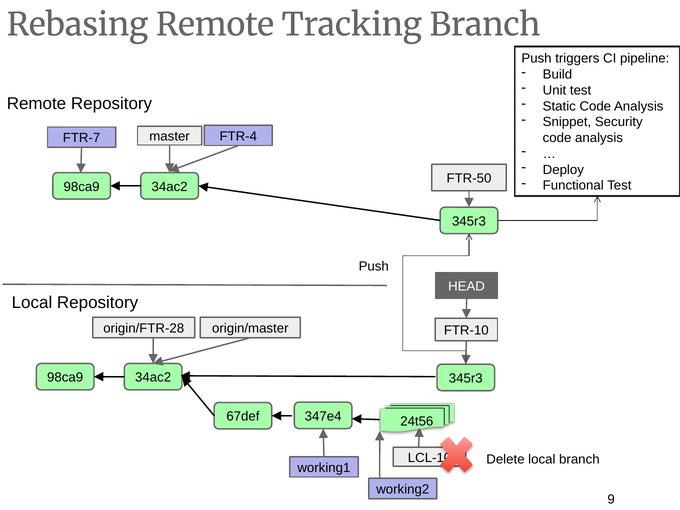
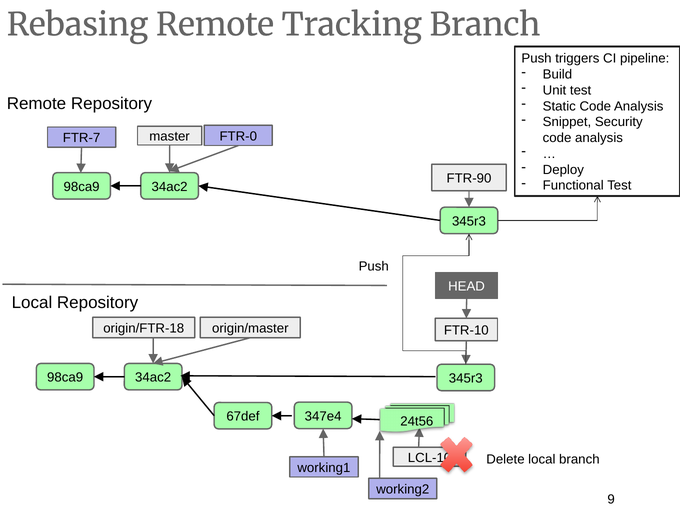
FTR-4: FTR-4 -> FTR-0 (238, 136)
FTR-50: FTR-50 -> FTR-90 (469, 178)
origin/FTR-28: origin/FTR-28 -> origin/FTR-18 (144, 328)
